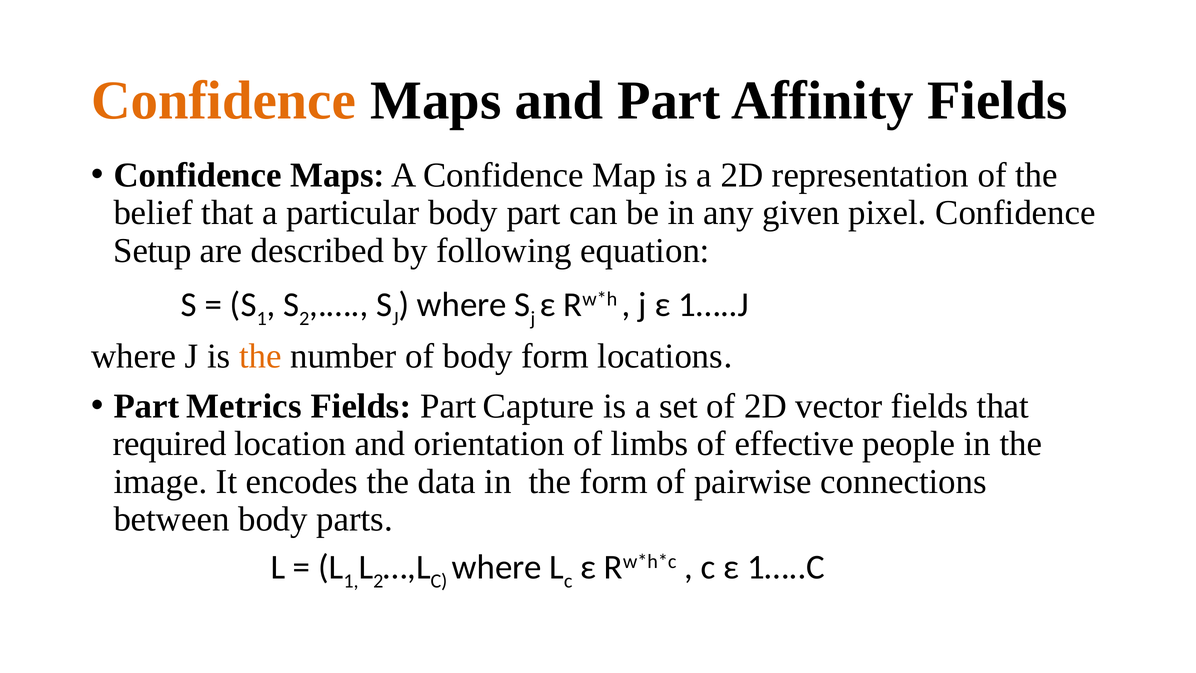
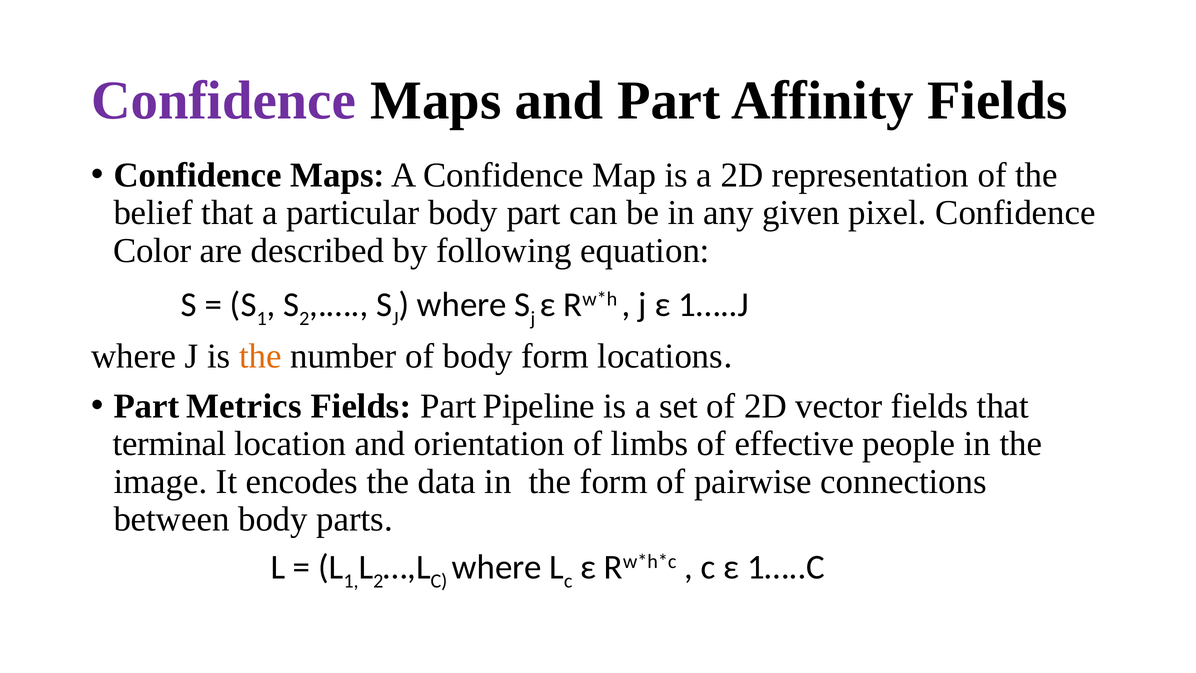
Confidence colour: orange -> purple (224, 100)
Setup: Setup -> Color (152, 250)
Capture: Capture -> Pipeline (539, 406)
required: required -> terminal (170, 444)
